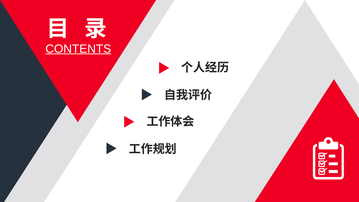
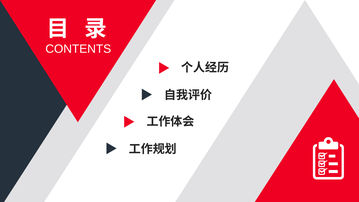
CONTENTS underline: present -> none (78, 49)
